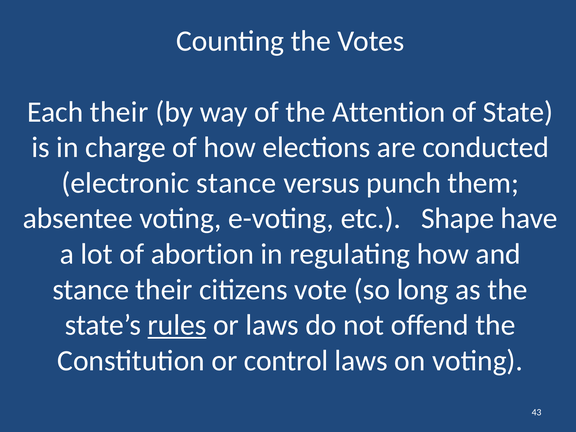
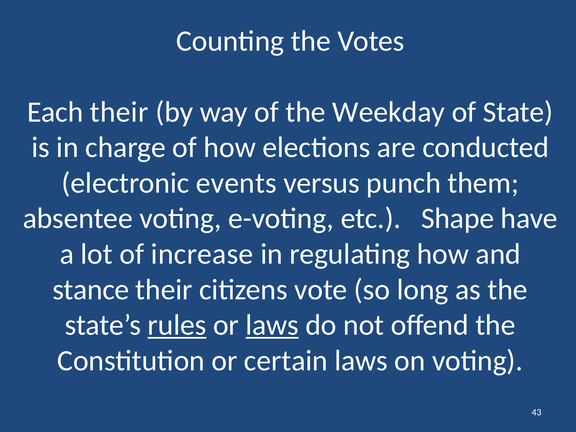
Attention: Attention -> Weekday (389, 112)
electronic stance: stance -> events (236, 183)
abortion: abortion -> increase (202, 254)
laws underline: none -> present (272, 325)
control: control -> certain (286, 361)
